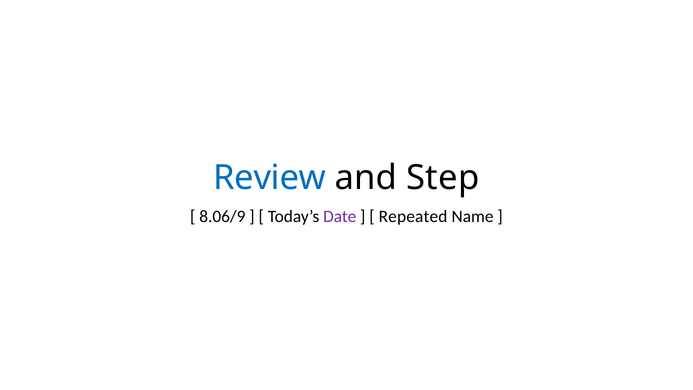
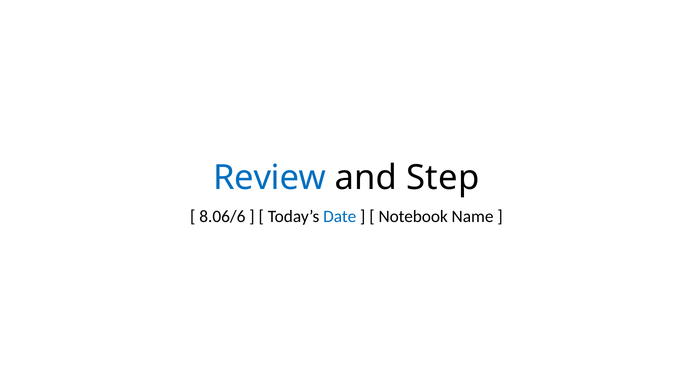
8.06/9: 8.06/9 -> 8.06/6 (222, 217)
Date colour: purple -> blue (340, 217)
Repeated: Repeated -> Notebook (413, 217)
